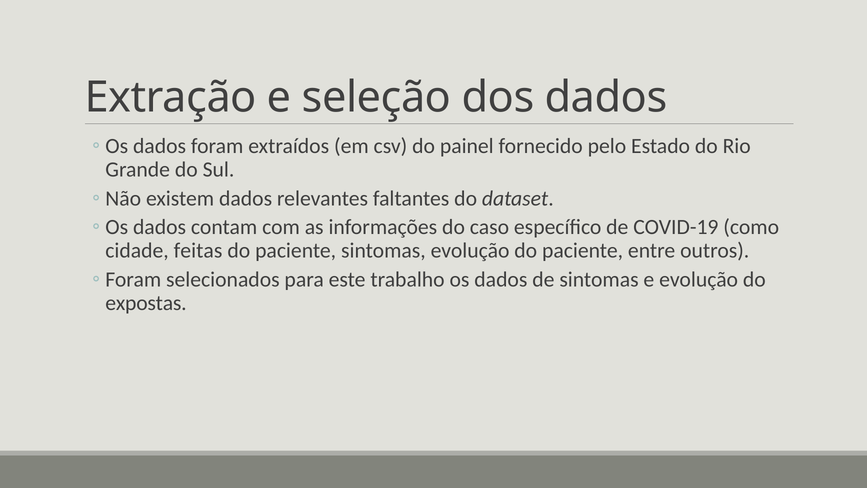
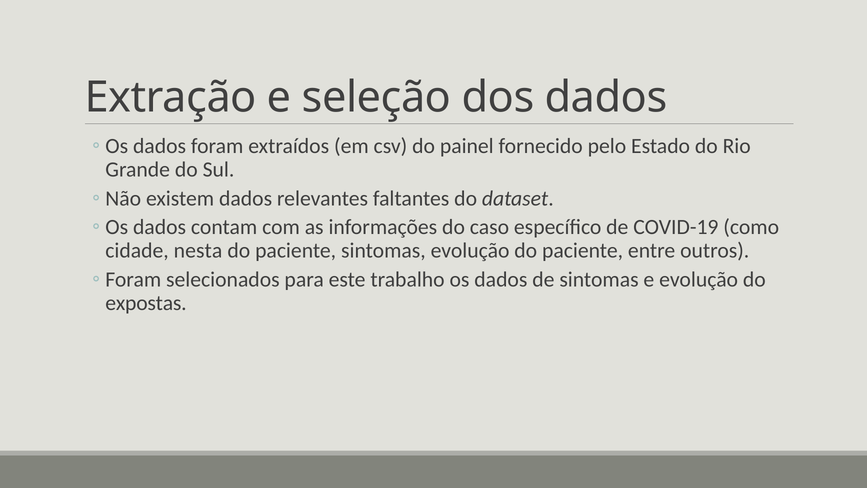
feitas: feitas -> nesta (198, 251)
